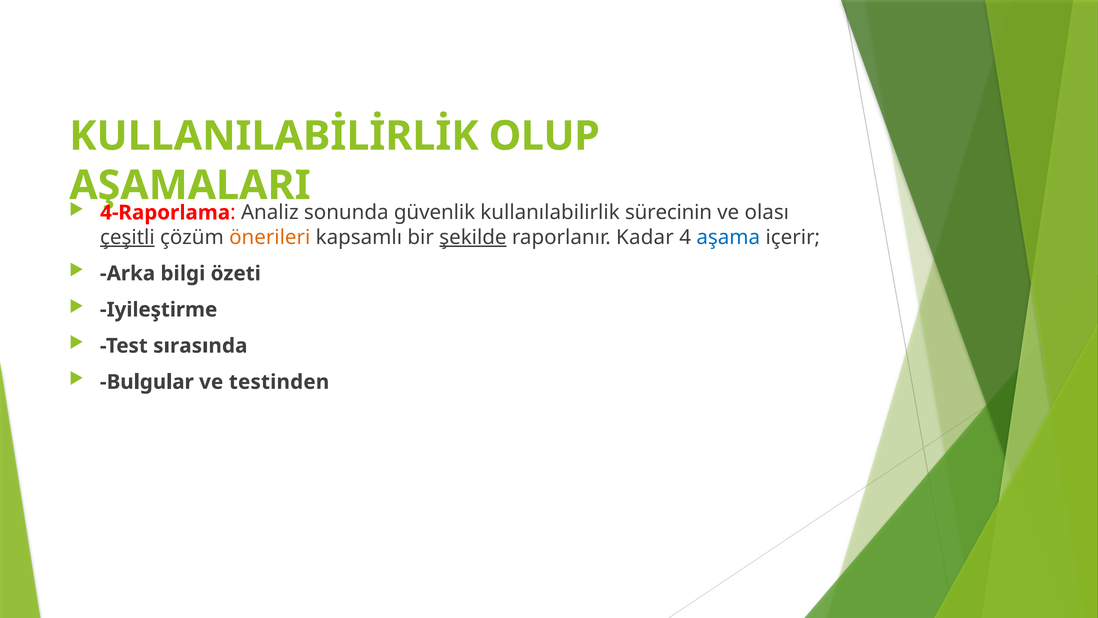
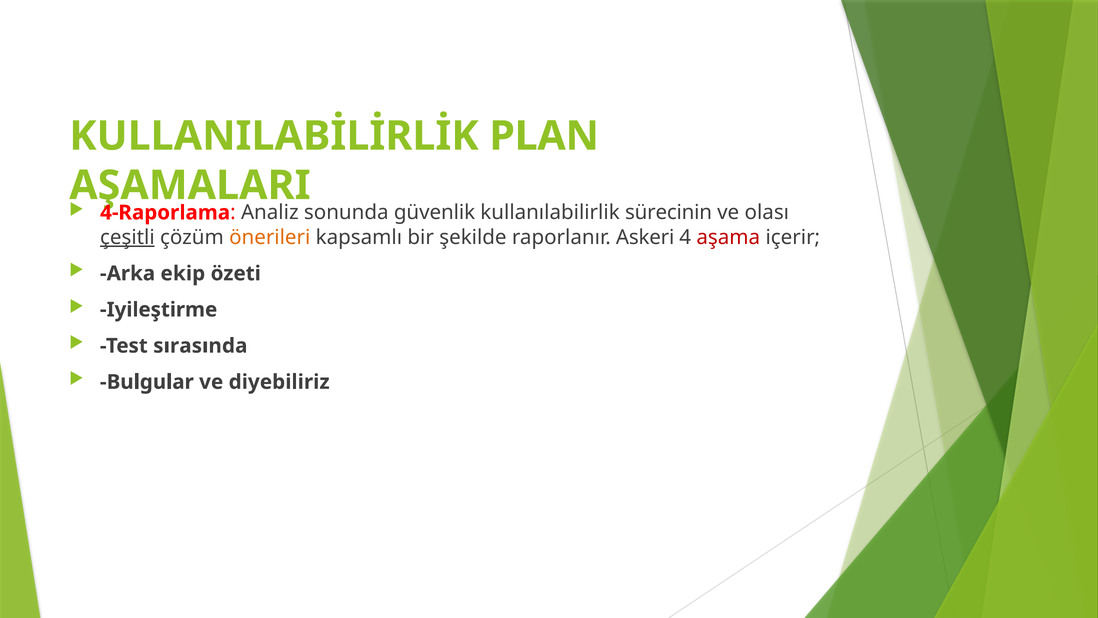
OLUP: OLUP -> PLAN (544, 136)
şekilde underline: present -> none (473, 237)
Kadar: Kadar -> Askeri (645, 237)
aşama colour: blue -> red (728, 237)
bilgi: bilgi -> ekip (183, 273)
testinden: testinden -> diyebiliriz (279, 382)
